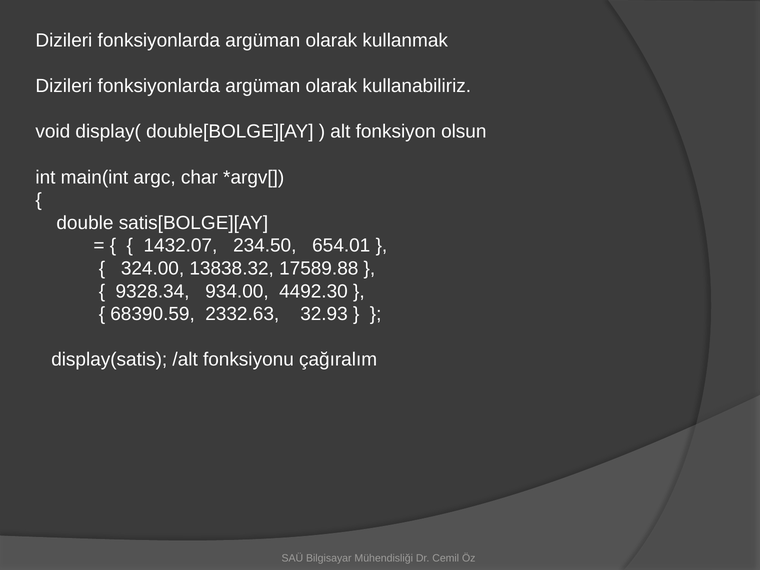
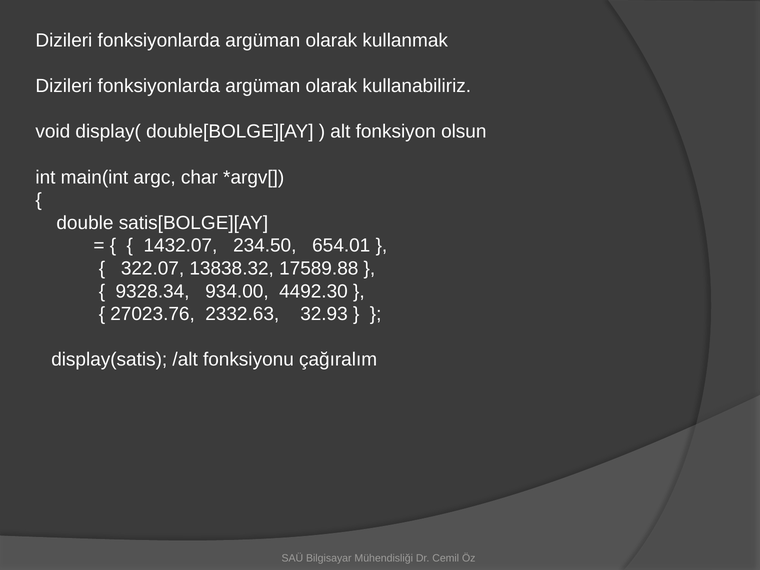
324.00: 324.00 -> 322.07 (153, 268)
68390.59: 68390.59 -> 27023.76 (153, 314)
